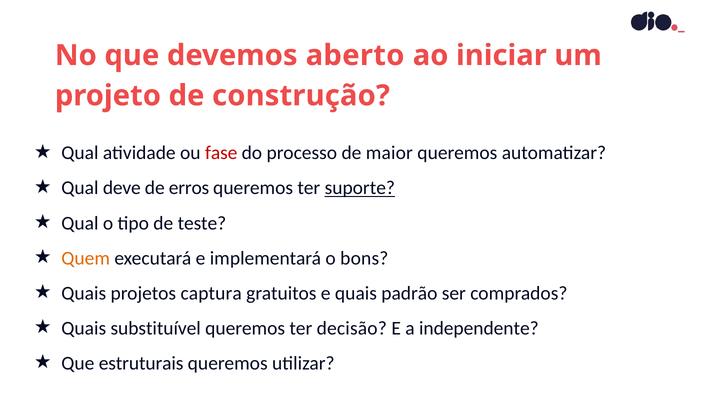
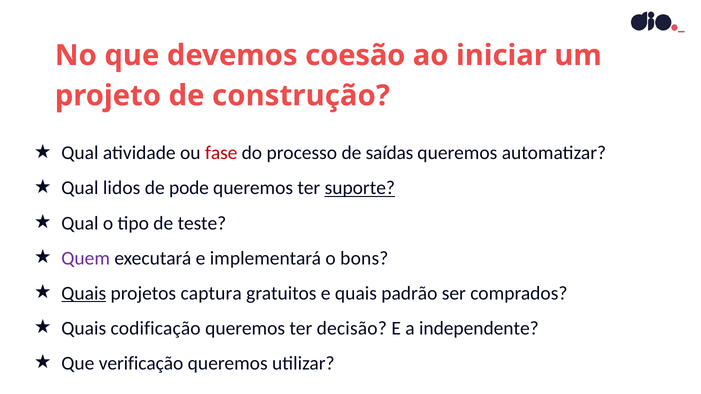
aberto: aberto -> coesão (355, 55)
maior: maior -> saídas (390, 153)
deve: deve -> lidos (122, 188)
erros: erros -> pode (189, 188)
Quem colour: orange -> purple (86, 258)
Quais underline: none -> present (84, 293)
substituível: substituível -> codificação (156, 328)
estruturais: estruturais -> verificação (141, 363)
